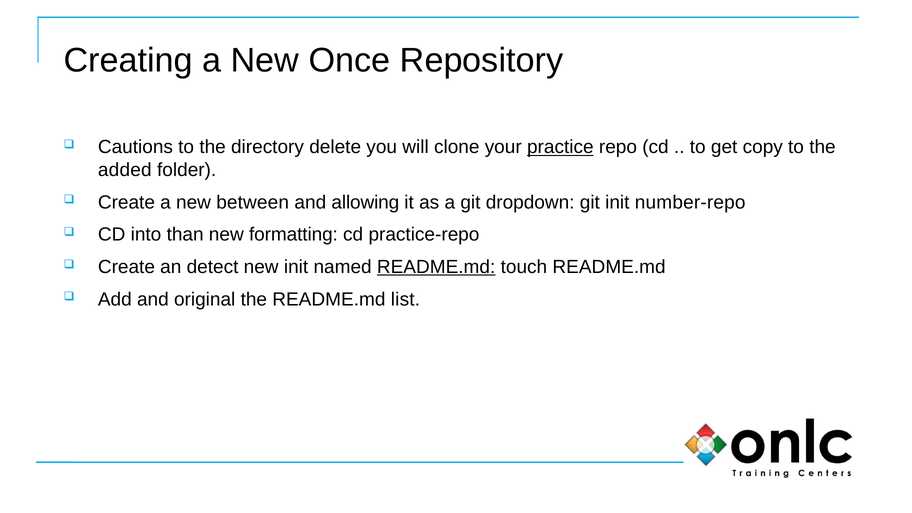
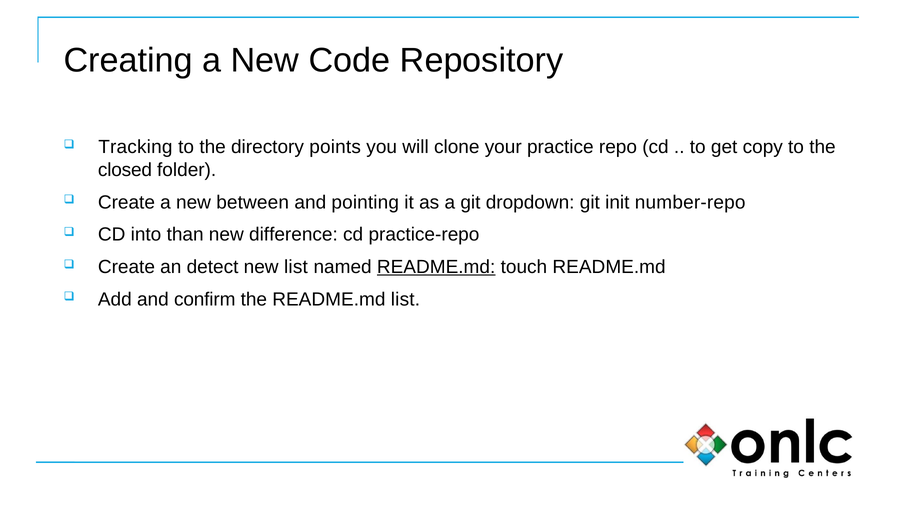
Once: Once -> Code (349, 60)
Cautions: Cautions -> Tracking (135, 147)
delete: delete -> points (335, 147)
practice underline: present -> none (560, 147)
added: added -> closed (125, 170)
allowing: allowing -> pointing (365, 202)
formatting: formatting -> difference (293, 235)
new init: init -> list (296, 267)
original: original -> confirm (205, 299)
